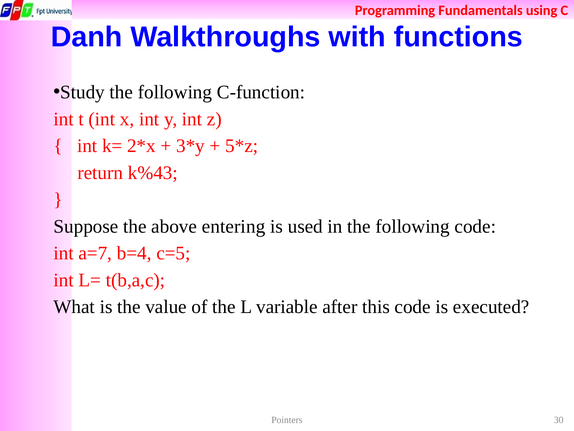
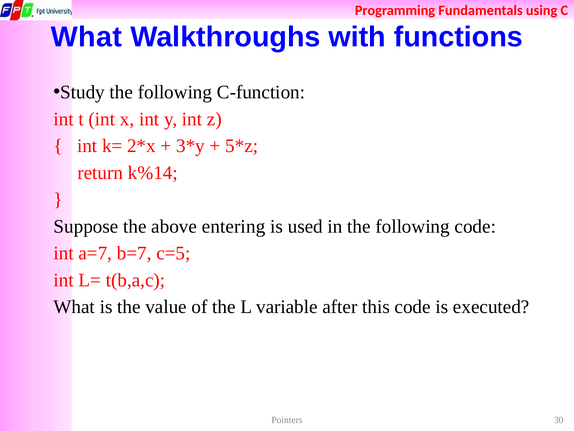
Danh: Danh -> What (86, 37)
k%43: k%43 -> k%14 (153, 173)
b=4: b=4 -> b=7 (134, 253)
